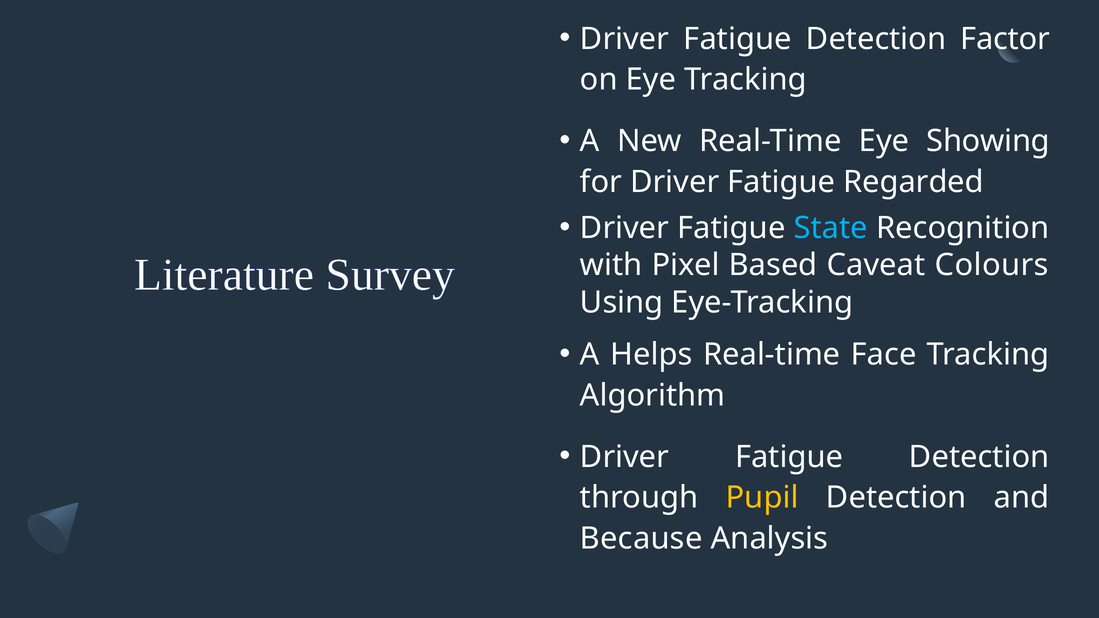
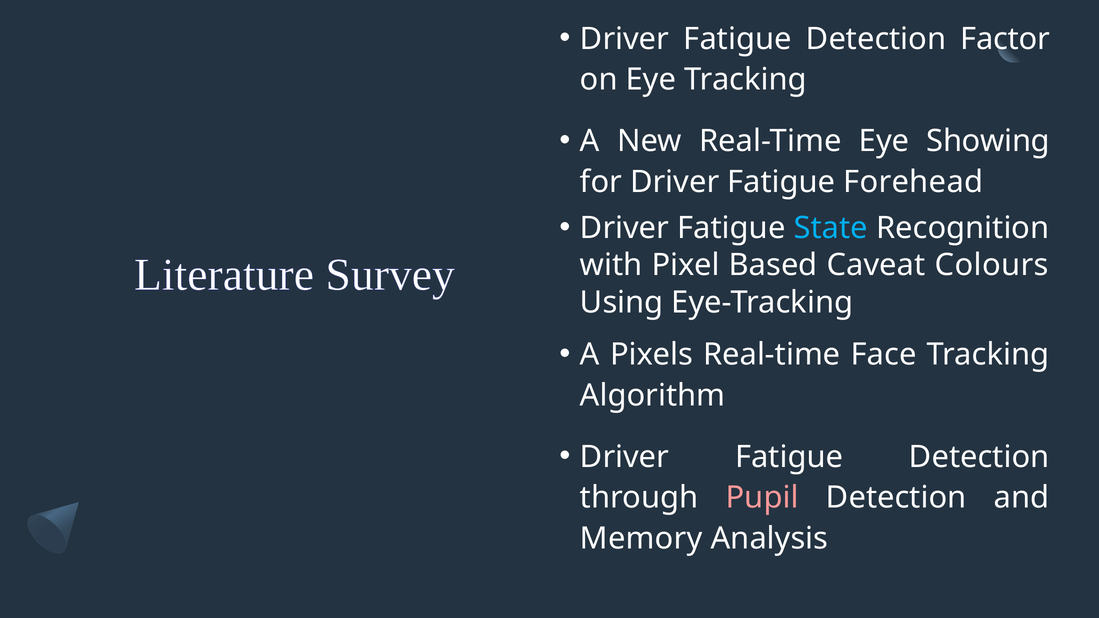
Regarded: Regarded -> Forehead (913, 182)
Helps: Helps -> Pixels (651, 355)
Pupil colour: yellow -> pink (762, 498)
Because: Because -> Memory (641, 539)
